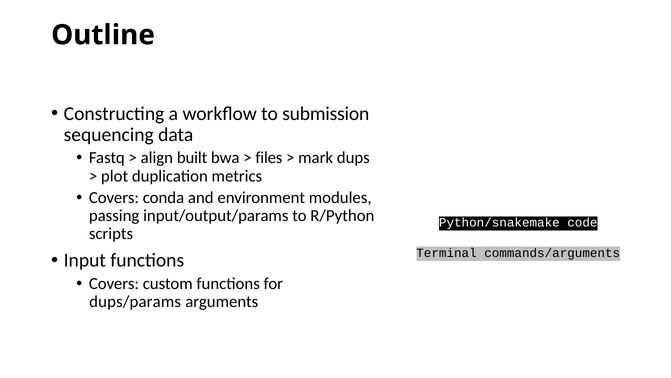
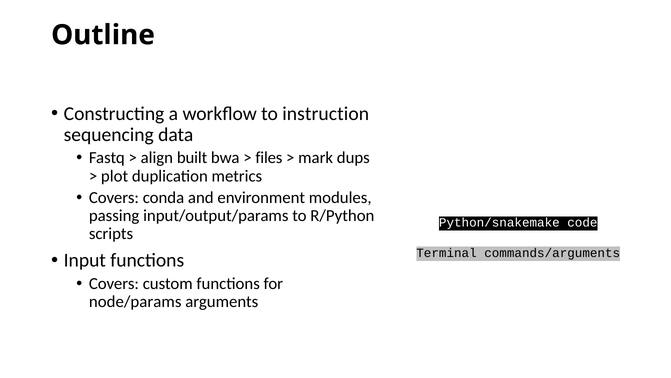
submission: submission -> instruction (326, 113)
dups/params: dups/params -> node/params (135, 301)
